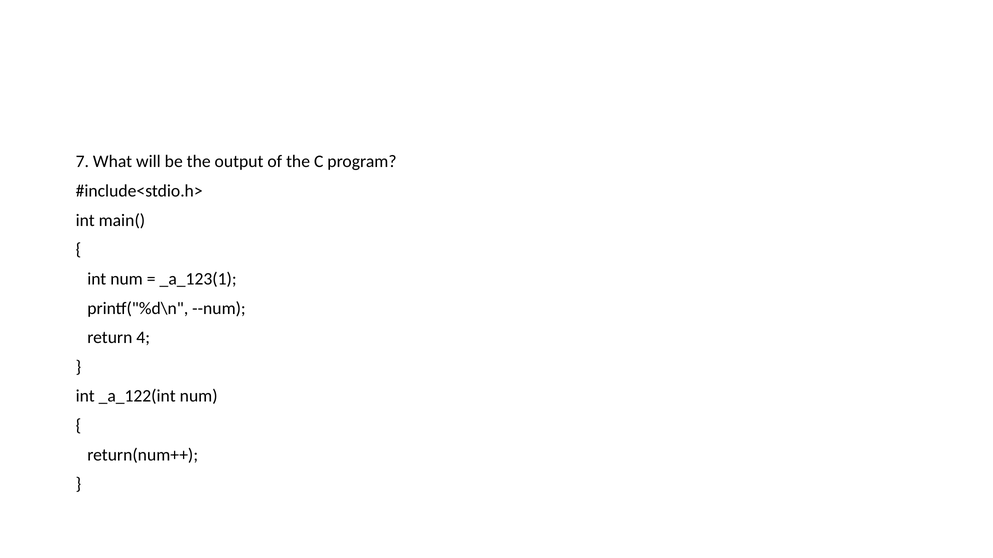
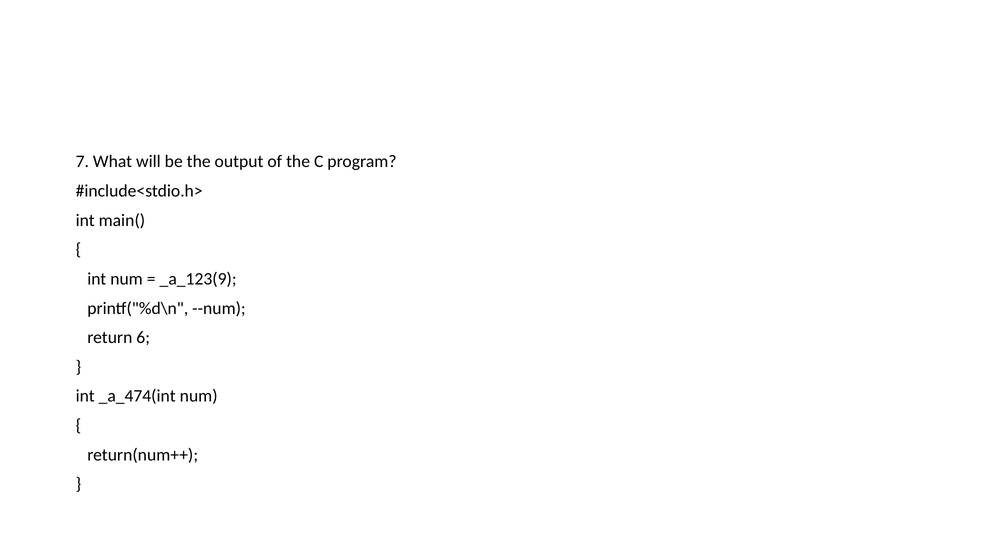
_a_123(1: _a_123(1 -> _a_123(9 (198, 279)
4: 4 -> 6 (143, 338)
_a_122(int: _a_122(int -> _a_474(int (137, 397)
